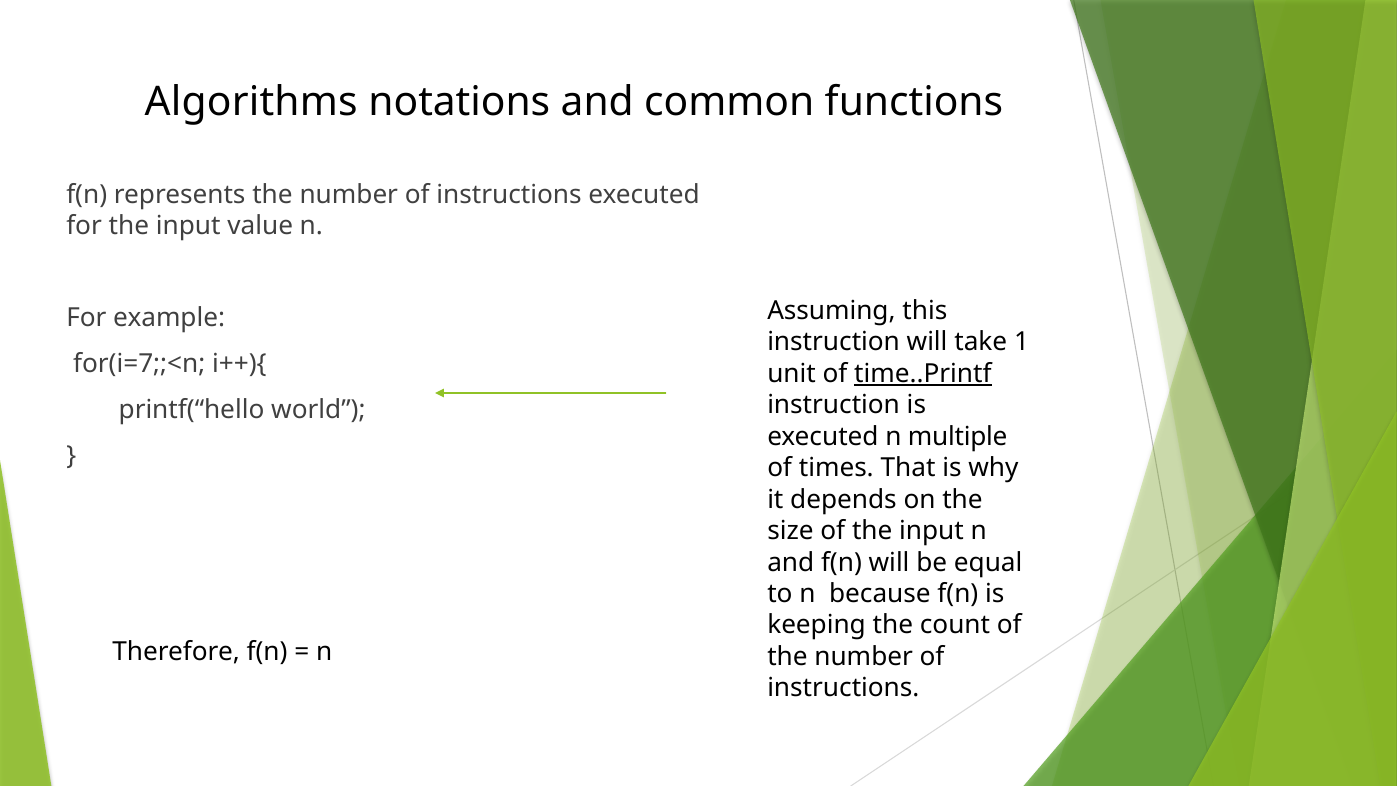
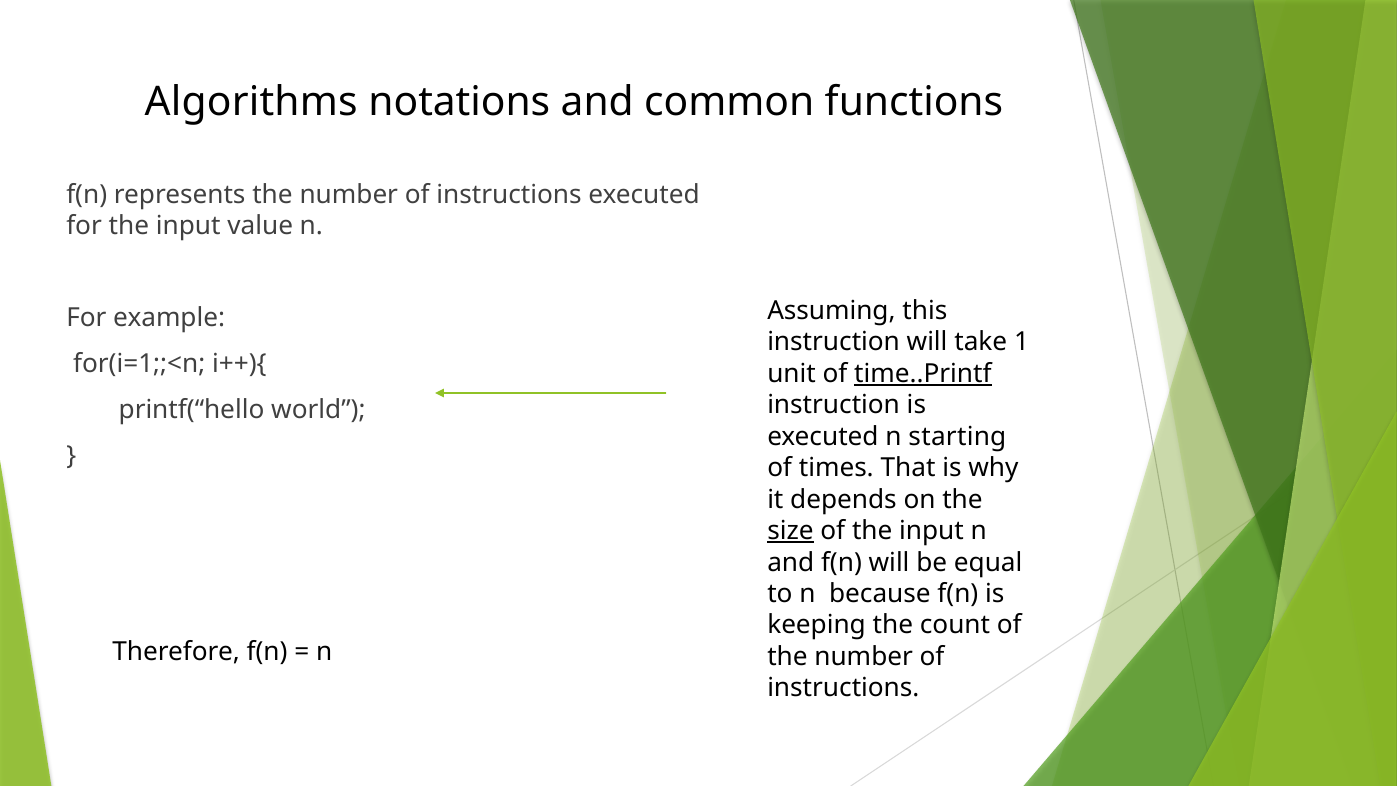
for(i=7;;<n: for(i=7;;<n -> for(i=1;;<n (139, 364)
multiple: multiple -> starting (957, 437)
size underline: none -> present (790, 531)
